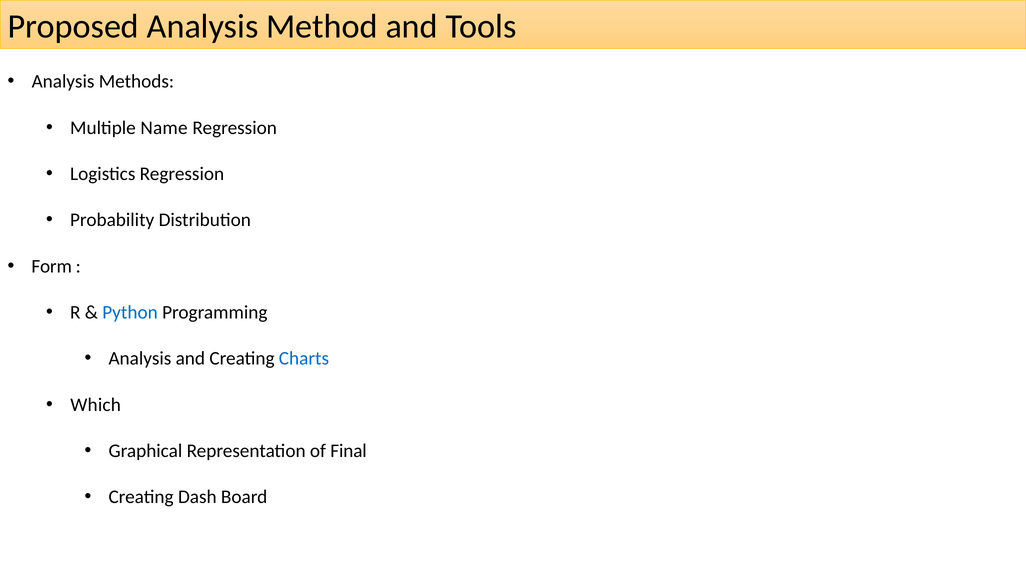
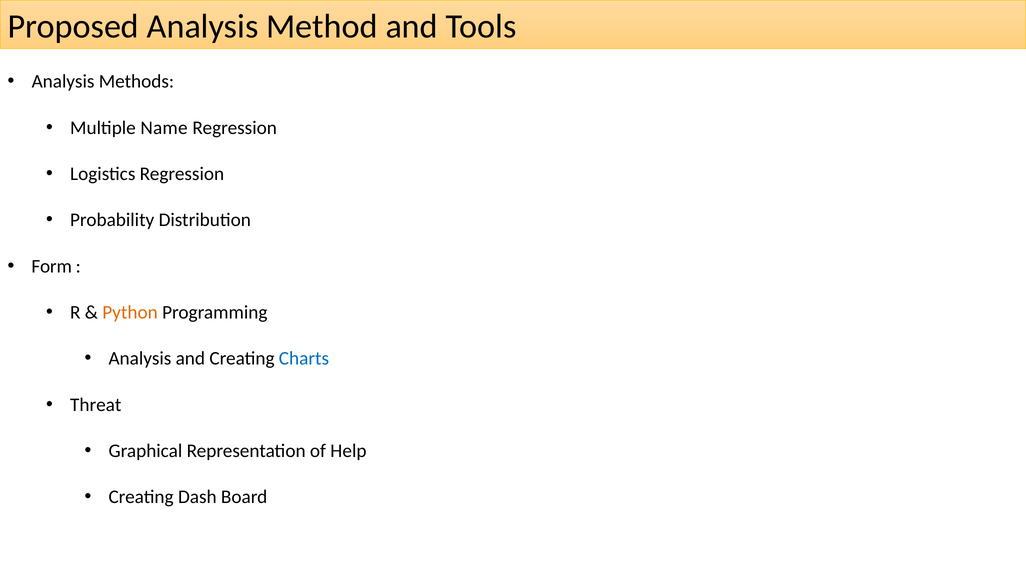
Python colour: blue -> orange (130, 312)
Which: Which -> Threat (96, 405)
Final: Final -> Help (348, 451)
